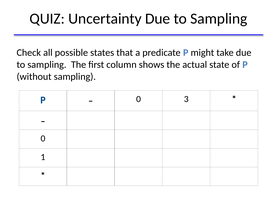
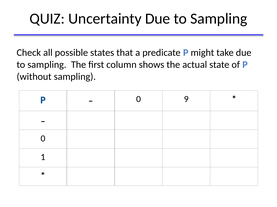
3: 3 -> 9 (186, 99)
